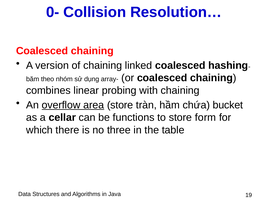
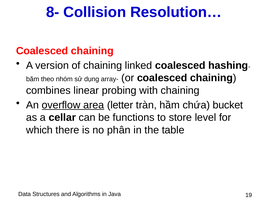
0-: 0- -> 8- (53, 12)
area store: store -> letter (120, 105)
form: form -> level (206, 118)
three: three -> phân (119, 130)
